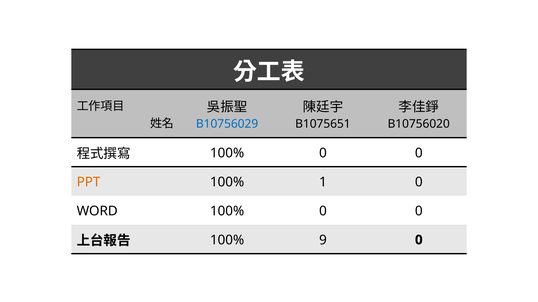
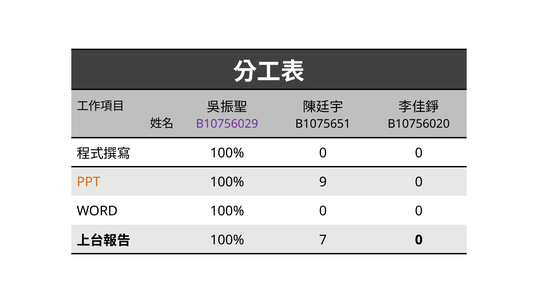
B10756029 colour: blue -> purple (227, 124)
1: 1 -> 9 (323, 182)
9: 9 -> 7 (323, 240)
